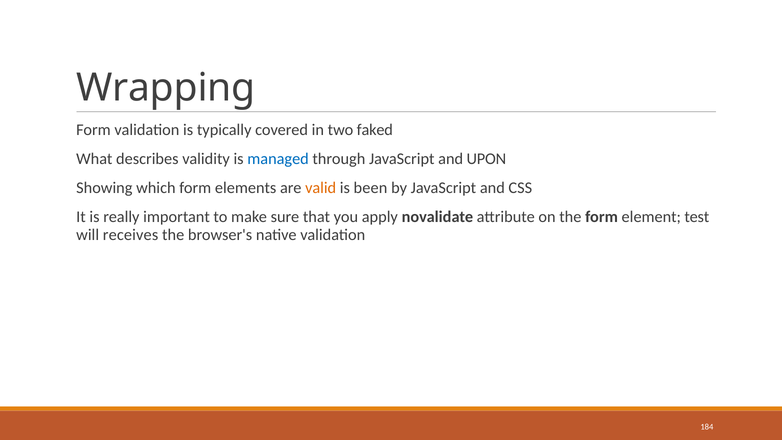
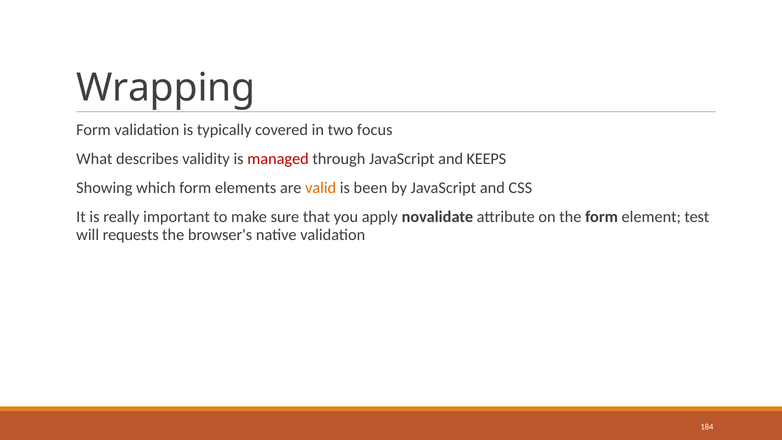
faked: faked -> focus (375, 130)
managed colour: blue -> red (278, 159)
UPON: UPON -> KEEPS (486, 159)
receives: receives -> requests (131, 235)
